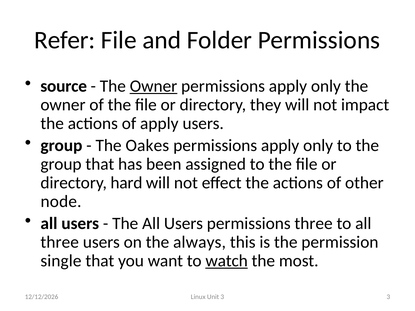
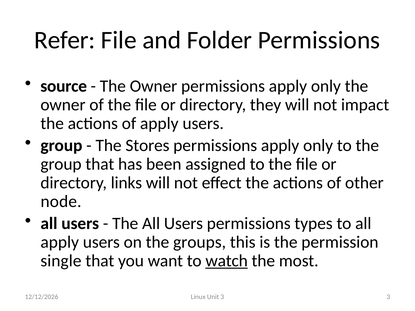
Owner underline: present -> none (153, 86)
Oakes: Oakes -> Stores (147, 146)
hard: hard -> links (126, 183)
permissions three: three -> types (314, 224)
three: three -> apply (60, 242)
always: always -> groups (200, 242)
